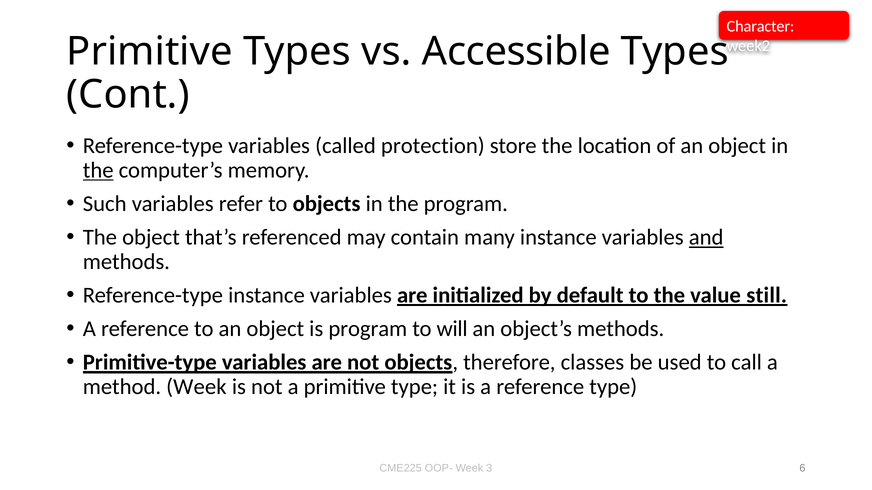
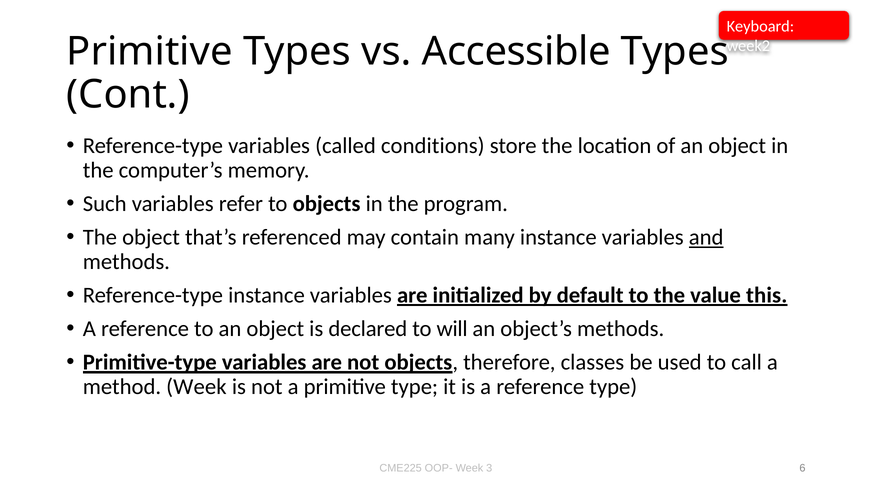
Character: Character -> Keyboard (760, 26)
protection: protection -> conditions (433, 146)
the underline: present -> none (98, 170)
still: still -> this (767, 296)
is program: program -> declared (368, 329)
